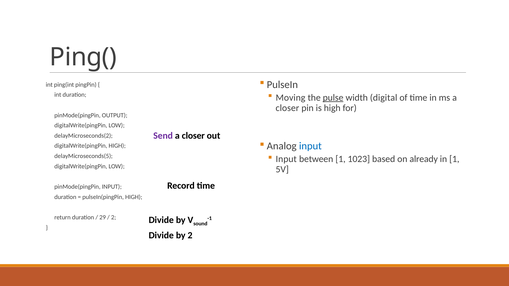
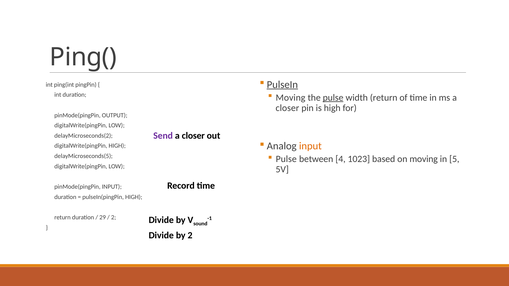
PulseIn underline: none -> present (282, 85)
width digital: digital -> return (384, 98)
input colour: blue -> orange (310, 146)
Input: Input -> Pulse (286, 159)
between 1: 1 -> 4 (340, 159)
on already: already -> moving (424, 159)
in 1: 1 -> 5 (454, 159)
